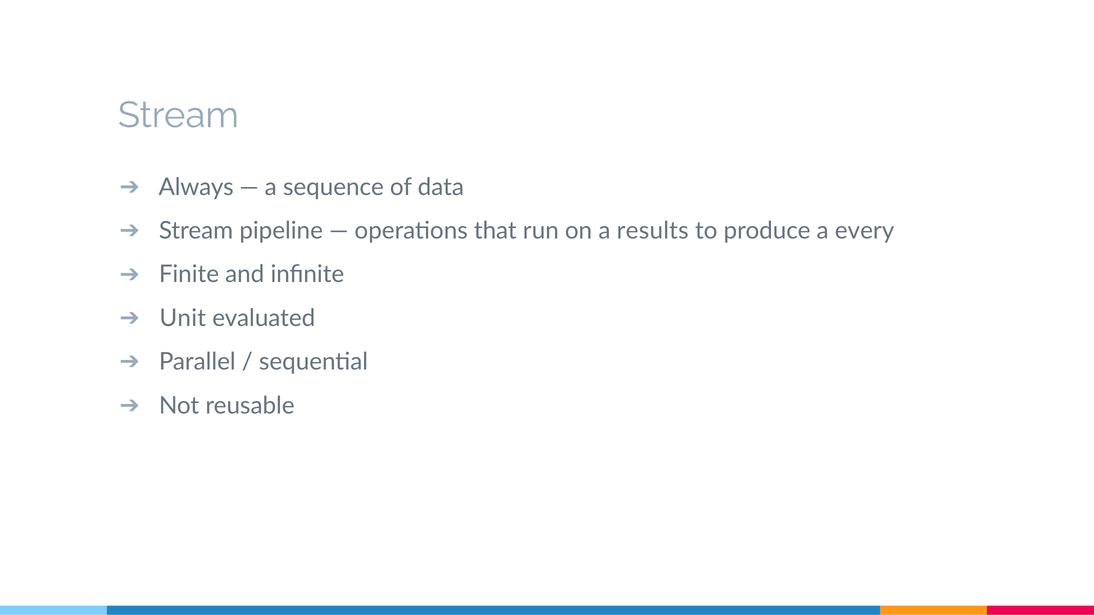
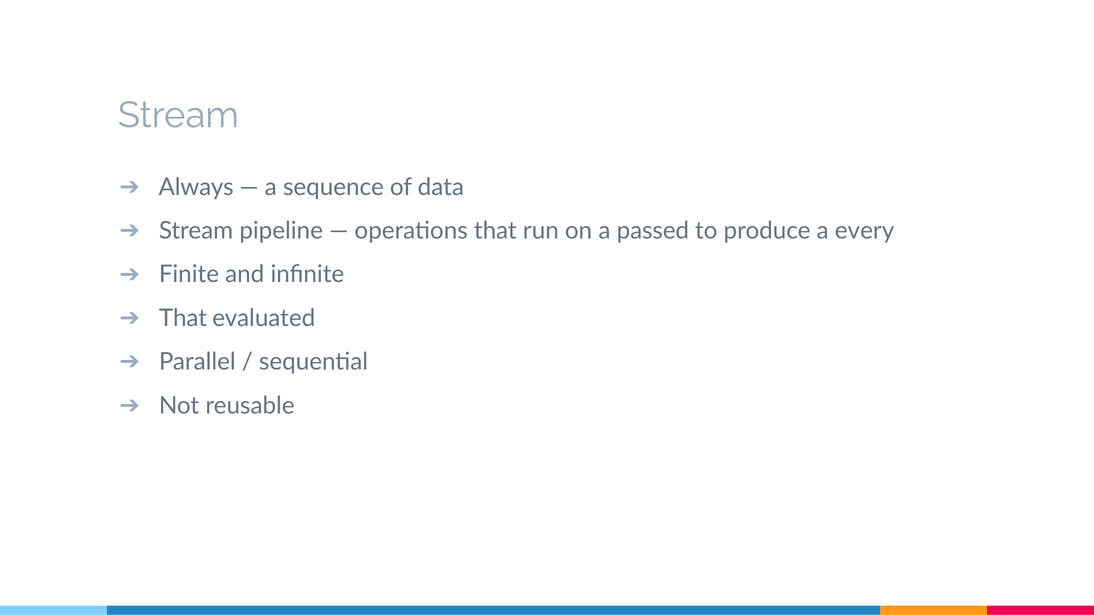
results: results -> passed (653, 231)
Unit: Unit -> That (183, 318)
